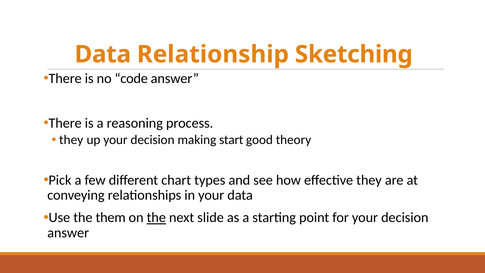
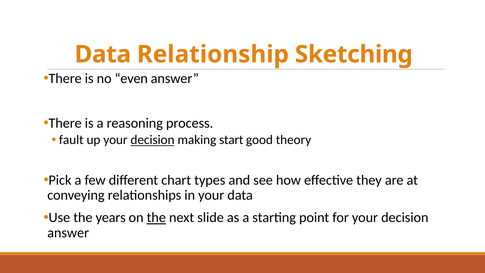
code: code -> even (131, 78)
they: they -> fault (71, 140)
decision underline: none -> present (153, 140)
them: them -> years (111, 218)
